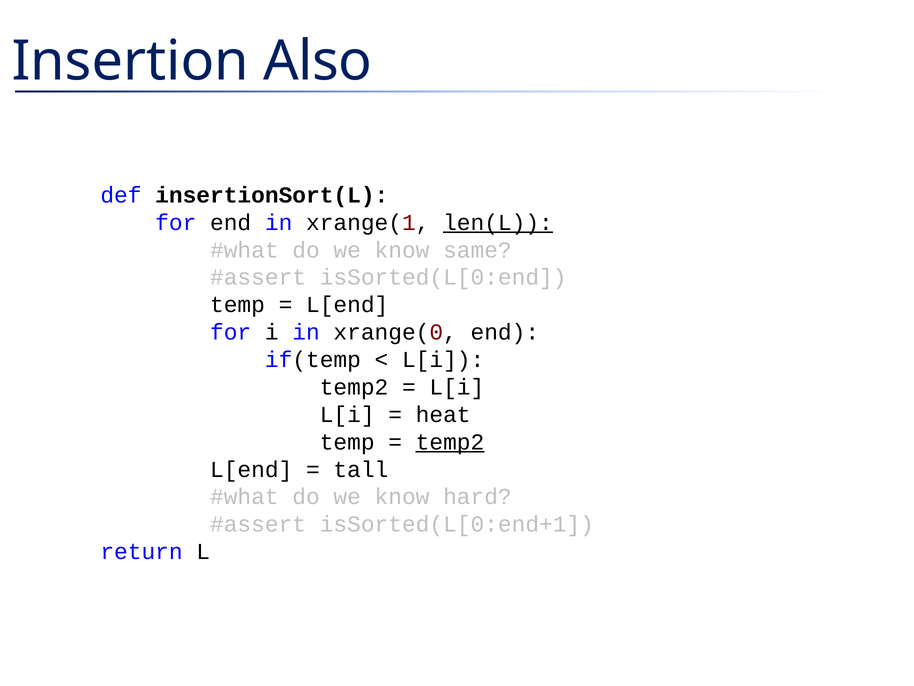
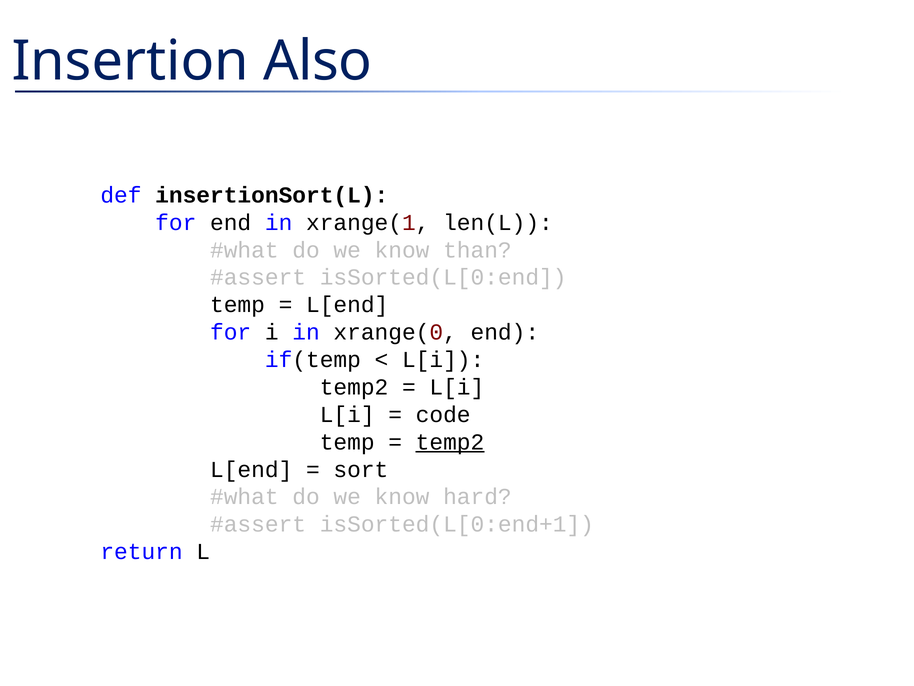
len(L underline: present -> none (498, 222)
same: same -> than (477, 250)
heat: heat -> code (443, 414)
tall: tall -> sort (361, 469)
